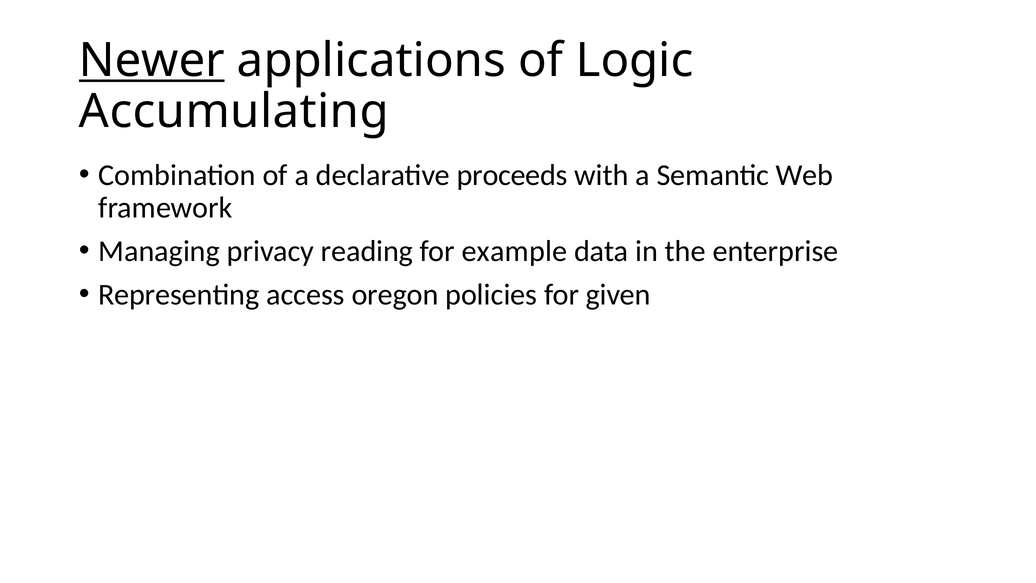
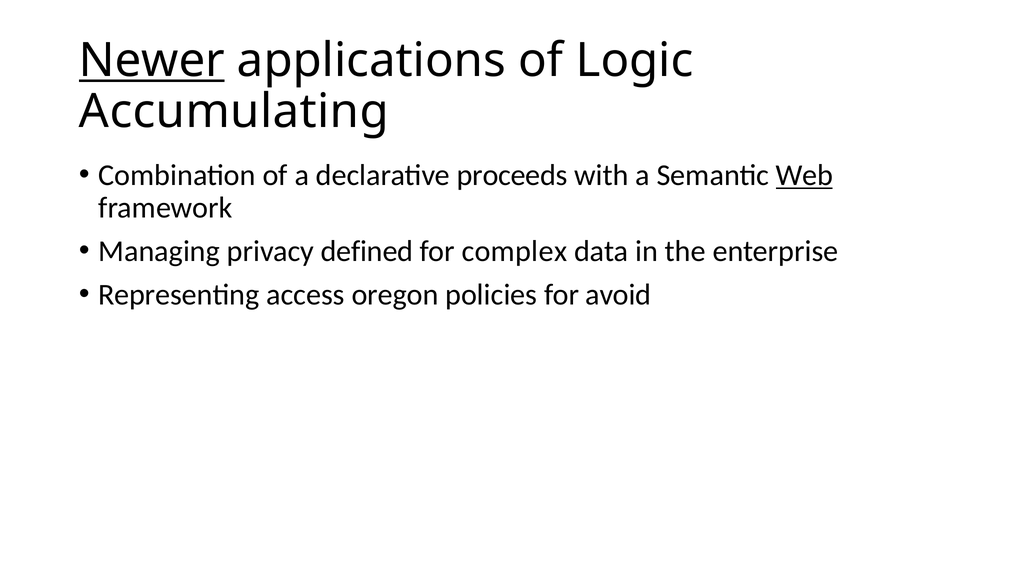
Web underline: none -> present (804, 175)
reading: reading -> defined (367, 251)
example: example -> complex (514, 251)
given: given -> avoid (618, 294)
